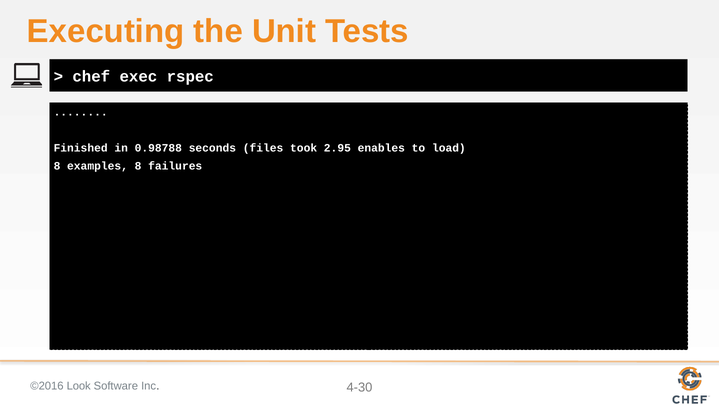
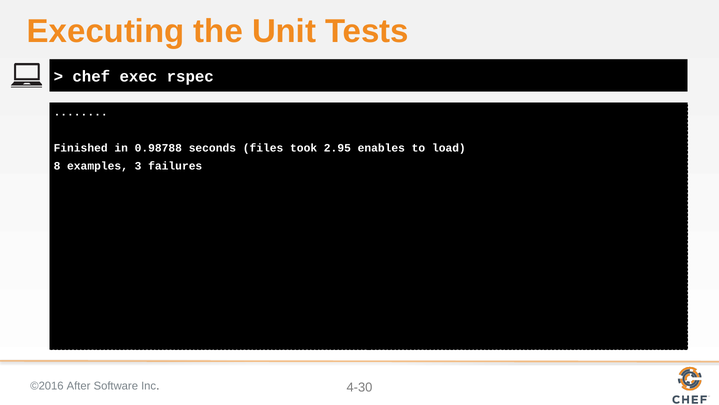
examples 8: 8 -> 3 (138, 166)
Look: Look -> After (79, 386)
